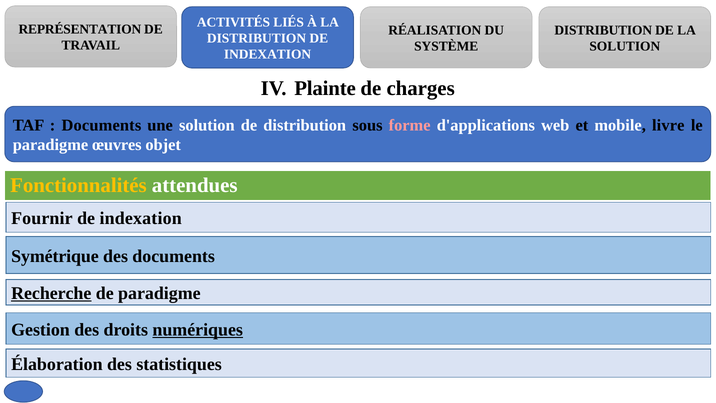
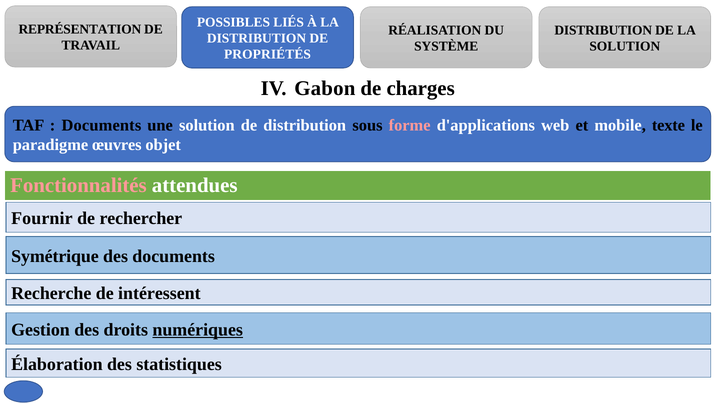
ACTIVITÉS: ACTIVITÉS -> POSSIBLES (233, 22)
INDEXATION: INDEXATION -> PROPRIÉTÉS (267, 54)
Plainte: Plainte -> Gabon (325, 88)
livre: livre -> texte (668, 125)
Fonctionnalités colour: yellow -> pink (78, 185)
indexation: indexation -> rechercher (141, 218)
Recherche underline: present -> none (51, 293)
de paradigme: paradigme -> intéressent (159, 293)
